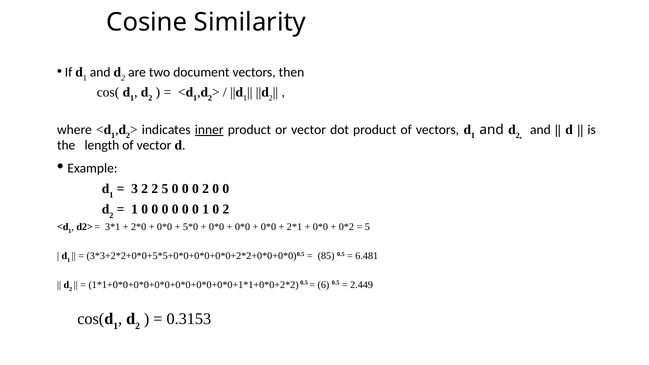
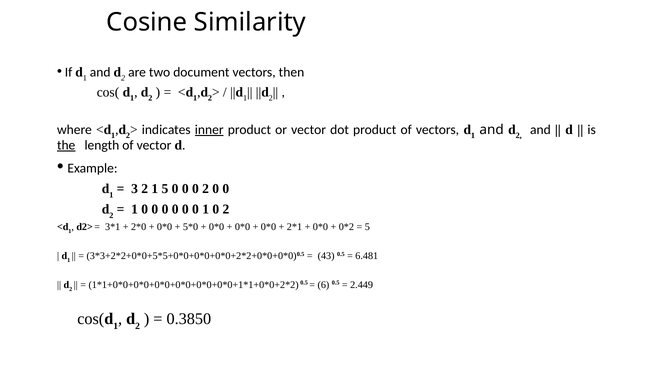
the underline: none -> present (66, 145)
2 2: 2 -> 1 (155, 189)
85: 85 -> 43 (326, 256)
0.3153: 0.3153 -> 0.3850 (189, 319)
